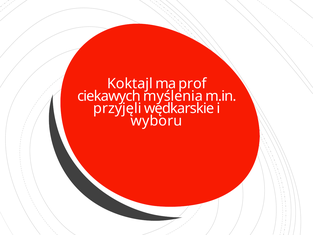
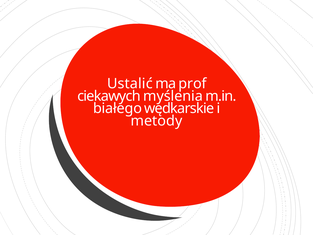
Koktajl: Koktajl -> Ustalić (130, 84)
przyjęli: przyjęli -> białego (118, 108)
wyboru: wyboru -> metody (156, 121)
